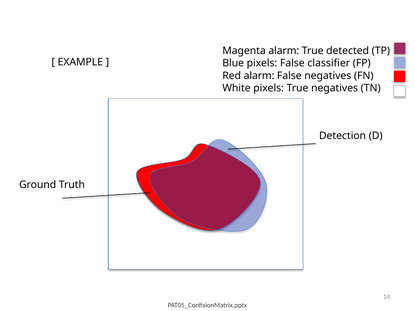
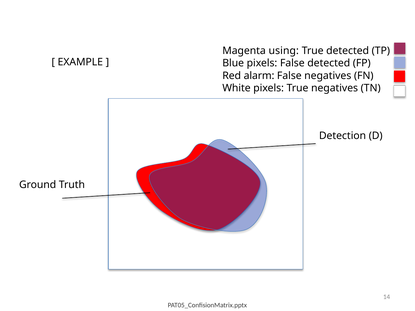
Magenta alarm: alarm -> using (284, 51)
False classifier: classifier -> detected (329, 63)
